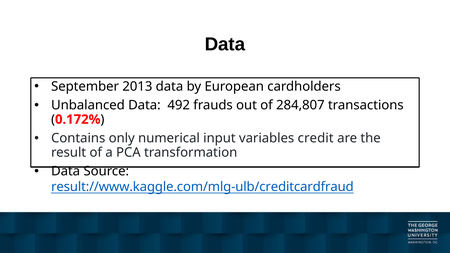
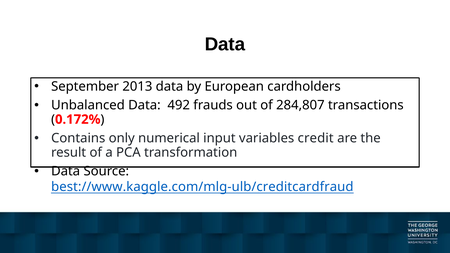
result://www.kaggle.com/mlg-ulb/creditcardfraud: result://www.kaggle.com/mlg-ulb/creditcardfraud -> best://www.kaggle.com/mlg-ulb/creditcardfraud (202, 187)
